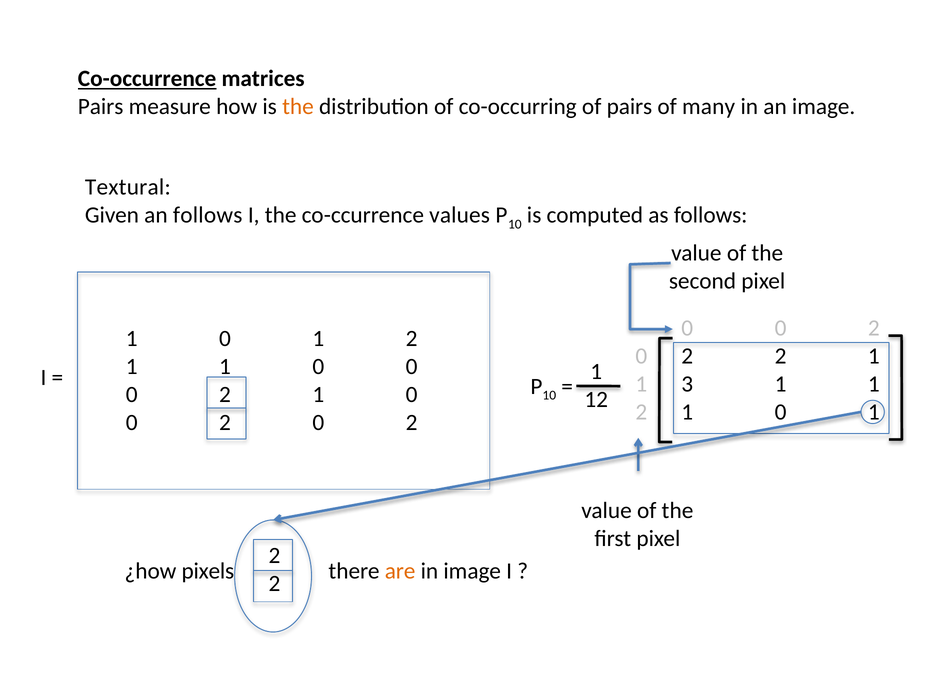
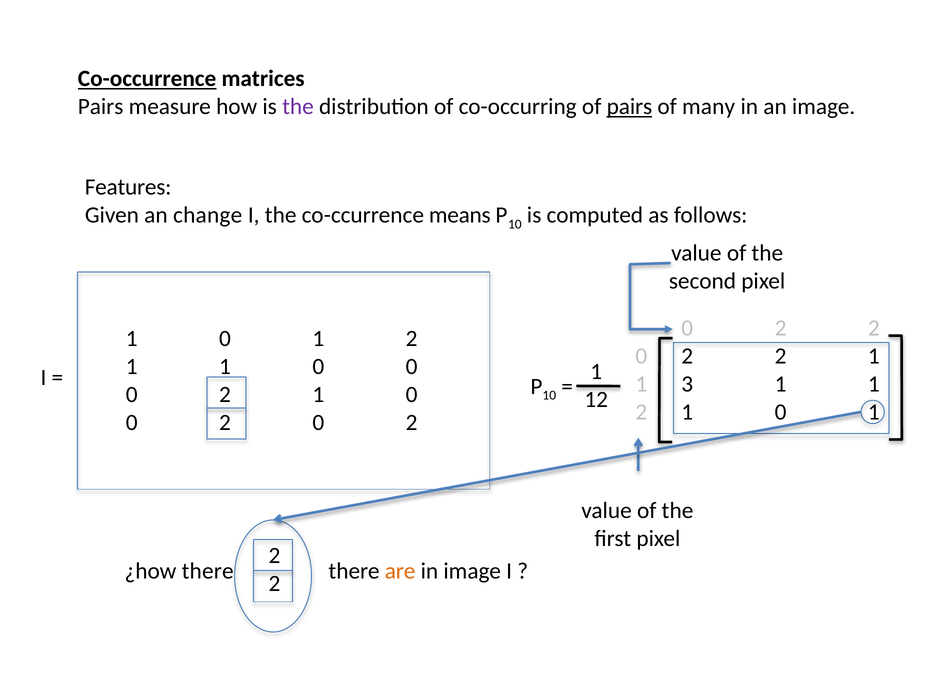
the colour: orange -> purple (298, 107)
pairs underline: none -> present (629, 107)
Textural: Textural -> Features (128, 187)
an follows: follows -> change (208, 215)
values: values -> means (460, 215)
0: 0 -> 2 (781, 328)
¿how pixels: pixels -> there (208, 572)
